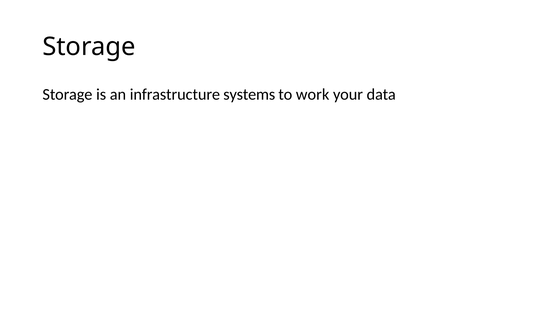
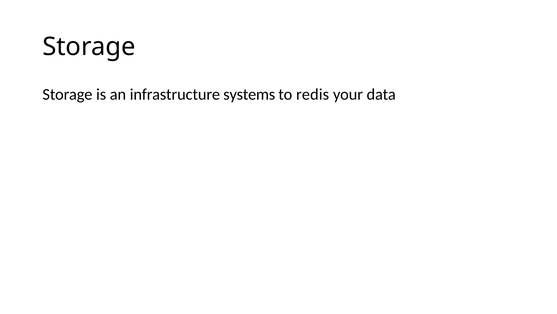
work: work -> redis (313, 94)
